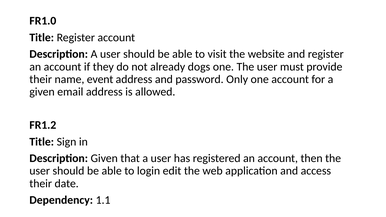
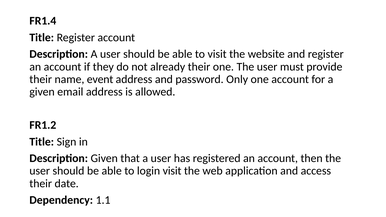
FR1.0: FR1.0 -> FR1.4 (43, 21)
already dogs: dogs -> their (199, 67)
login edit: edit -> visit (172, 171)
